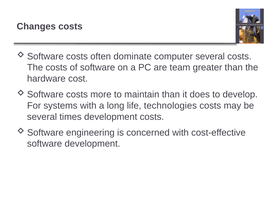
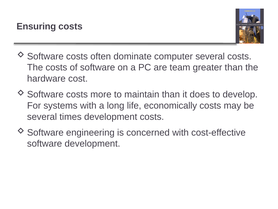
Changes: Changes -> Ensuring (36, 26)
technologies: technologies -> economically (170, 105)
